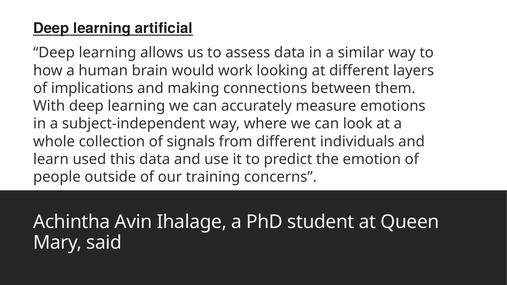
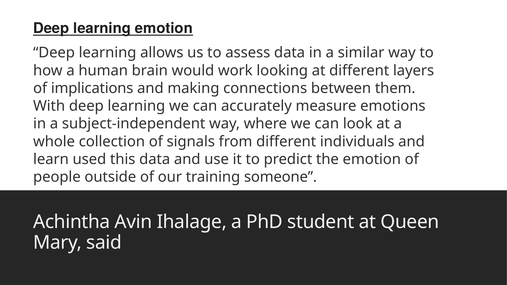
learning artificial: artificial -> emotion (164, 28)
concerns: concerns -> someone (280, 177)
